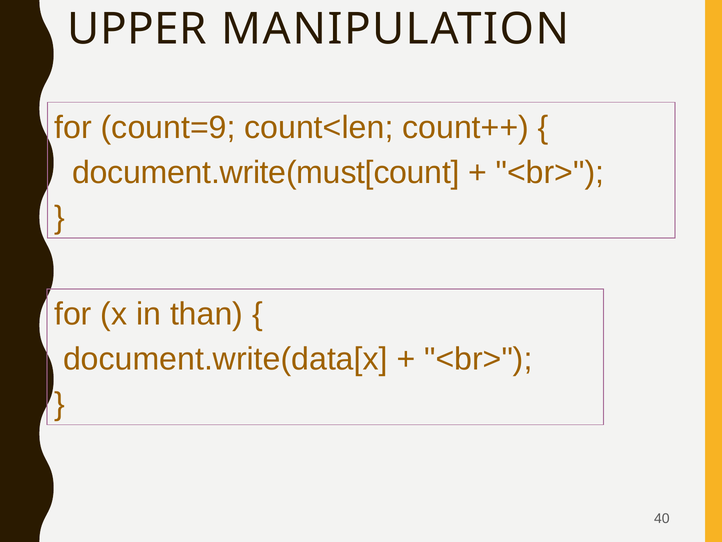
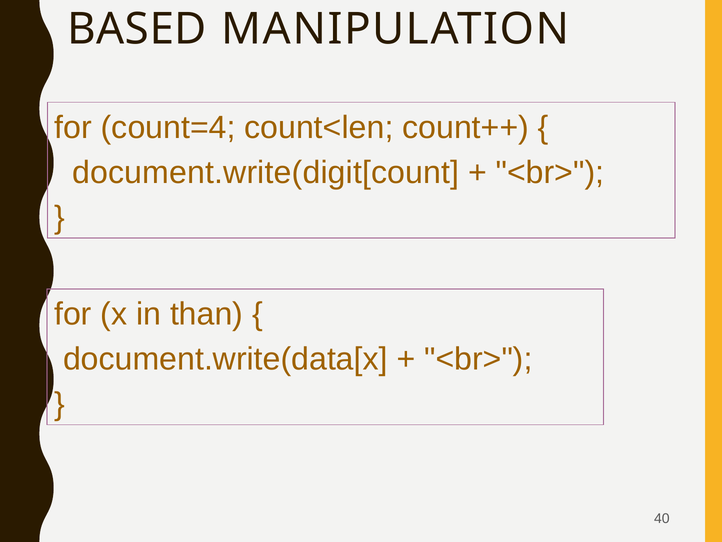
UPPER: UPPER -> BASED (137, 29)
count=9: count=9 -> count=4 (168, 127)
document.write(must[count: document.write(must[count -> document.write(digit[count (266, 172)
